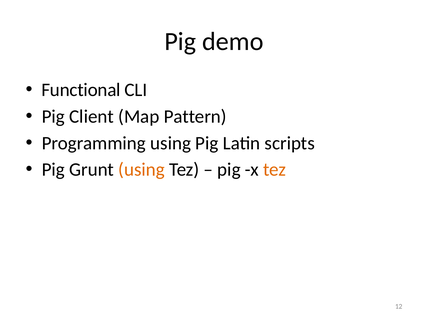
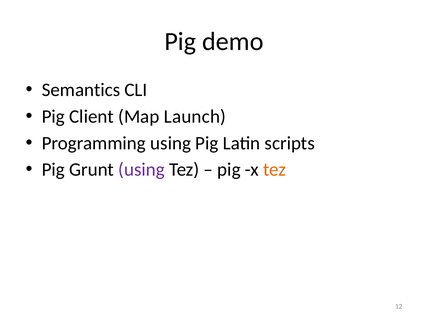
Functional: Functional -> Semantics (81, 90)
Pattern: Pattern -> Launch (195, 116)
using colour: orange -> purple (142, 170)
